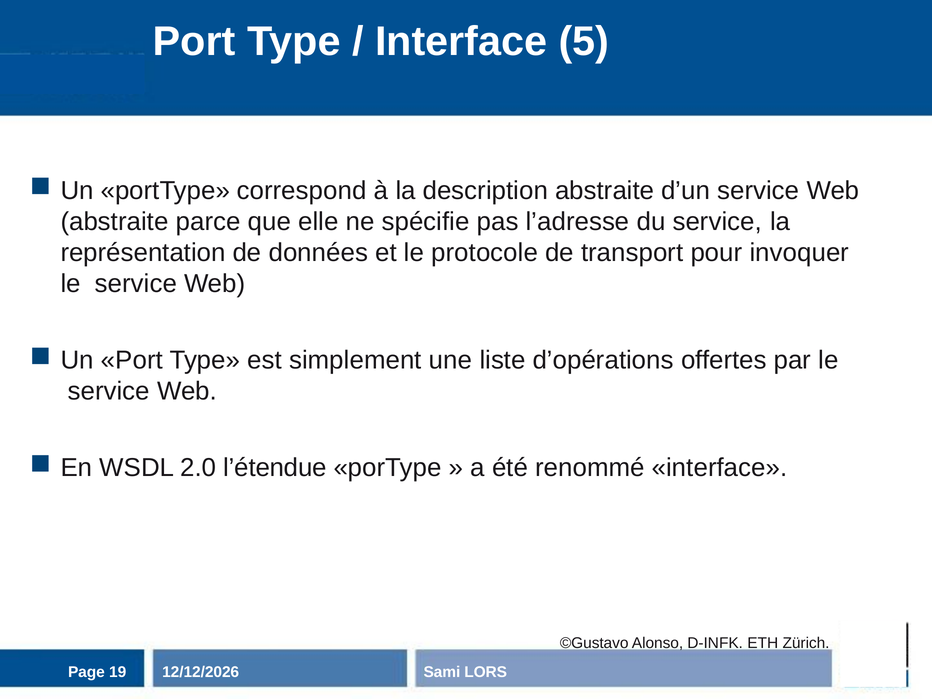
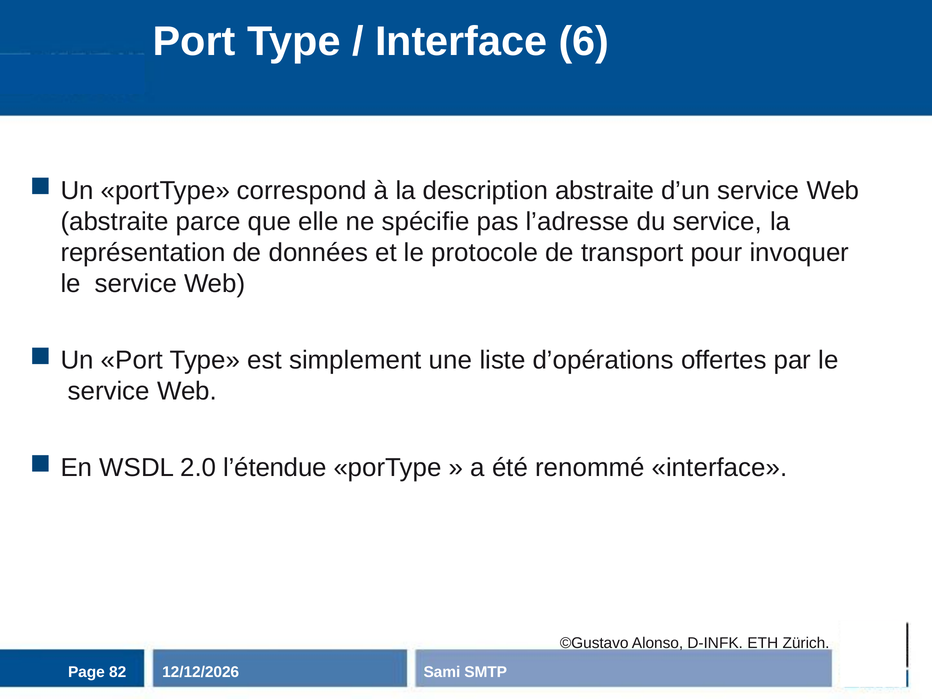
5: 5 -> 6 (584, 41)
19: 19 -> 82 (118, 672)
LORS: LORS -> SMTP (486, 672)
